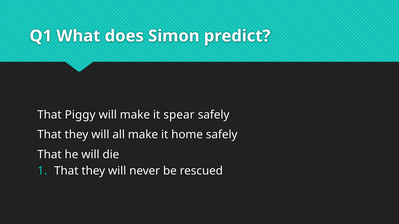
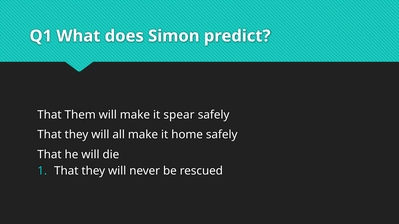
Piggy: Piggy -> Them (80, 115)
